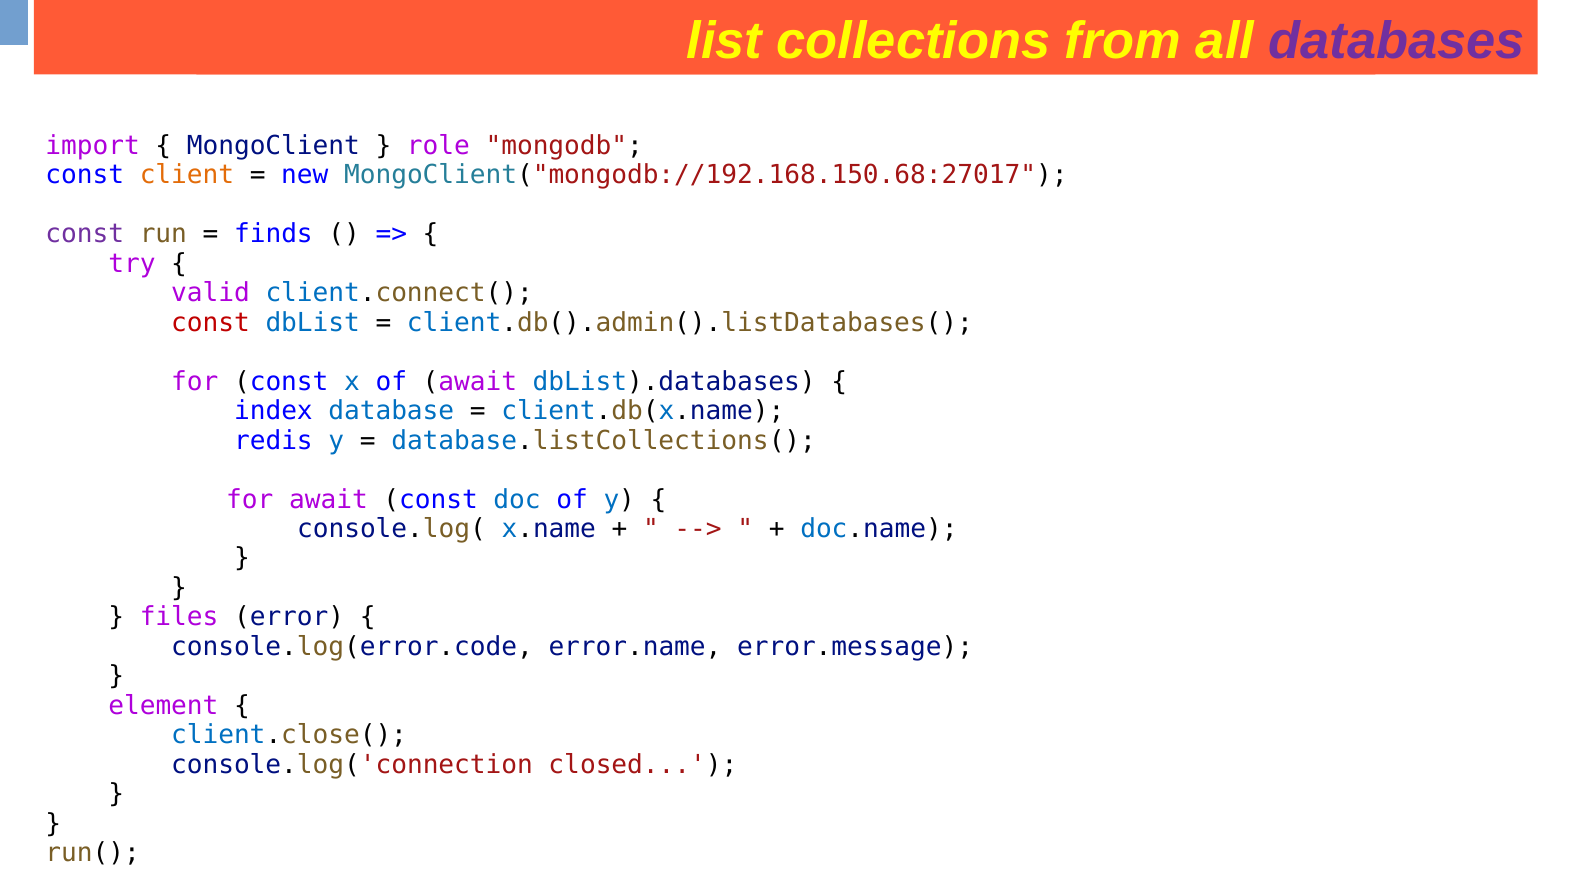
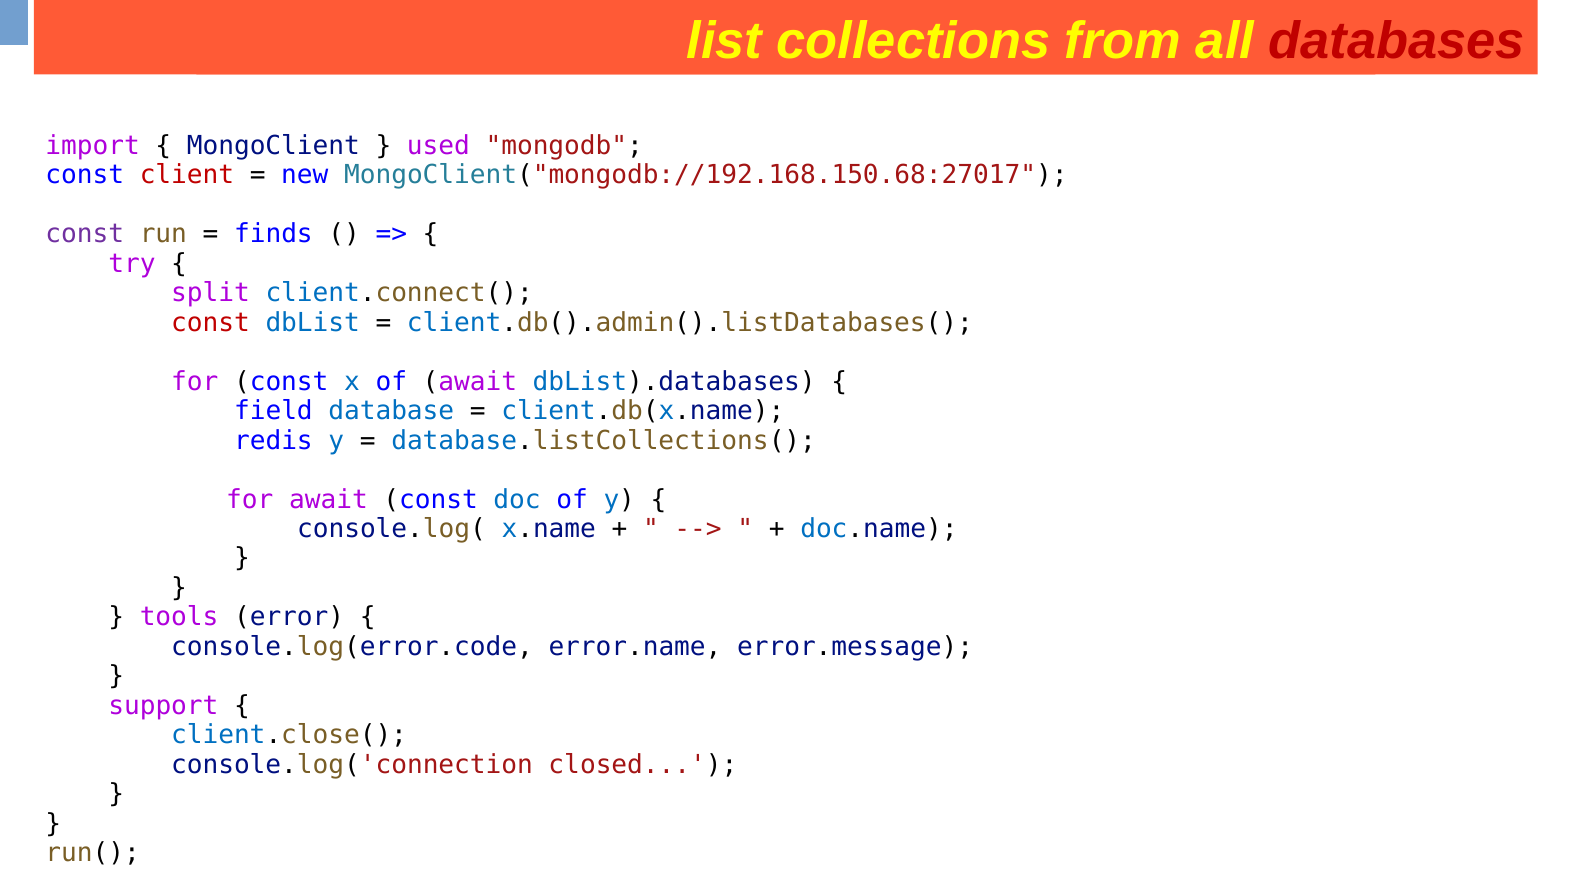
databases colour: purple -> red (1397, 41)
role: role -> used (438, 146)
client colour: orange -> red (187, 175)
valid: valid -> split (211, 293)
index: index -> field (273, 411)
files: files -> tools (179, 617)
element: element -> support (163, 706)
